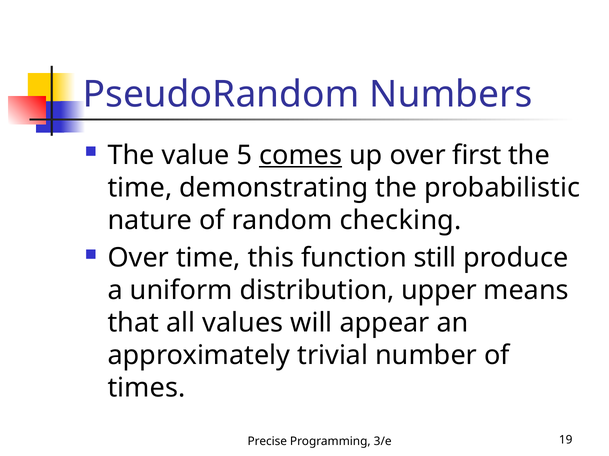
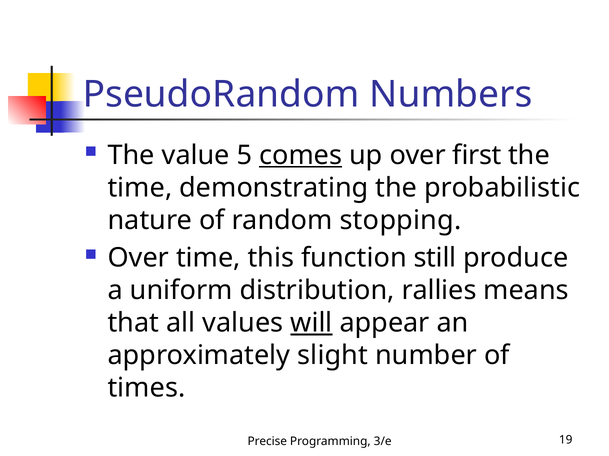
checking: checking -> stopping (401, 221)
upper: upper -> rallies (439, 291)
will underline: none -> present (311, 323)
trivial: trivial -> slight (333, 356)
